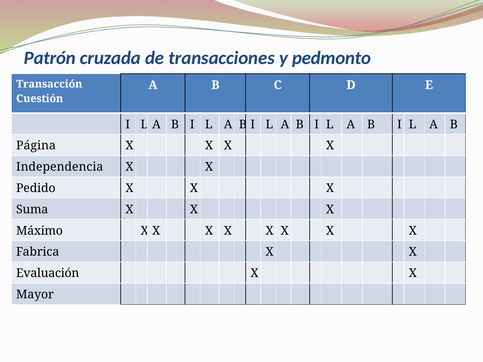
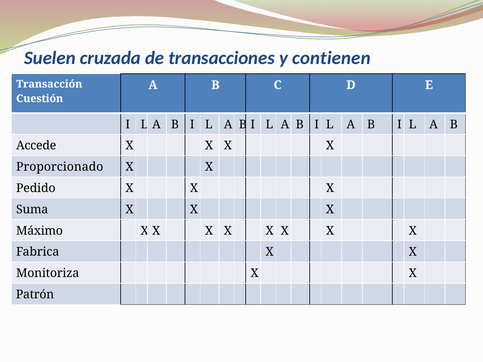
Patrón: Patrón -> Suelen (50, 58)
pedmonto: pedmonto -> contienen (331, 58)
Página: Página -> Accede (36, 146)
Independencia: Independencia -> Proporcionado (60, 167)
Evaluación: Evaluación -> Monitoriza (48, 273)
Mayor: Mayor -> Patrón (35, 295)
